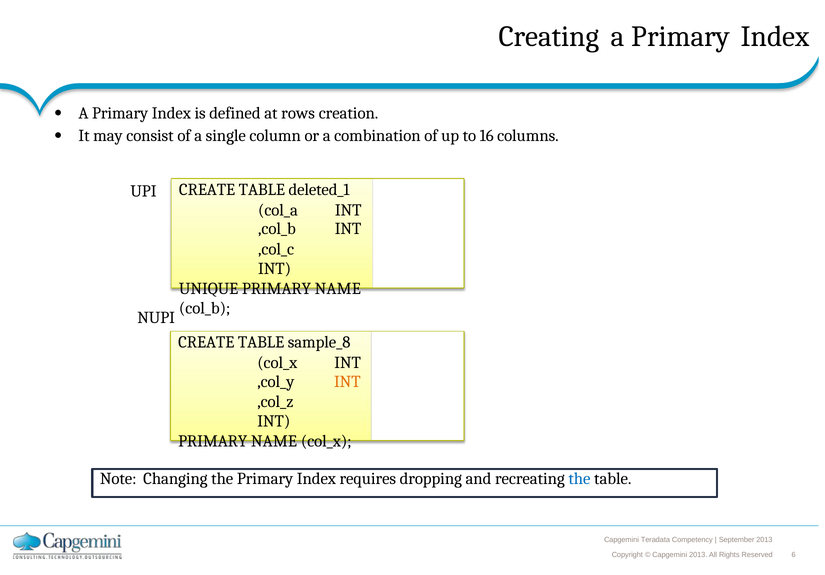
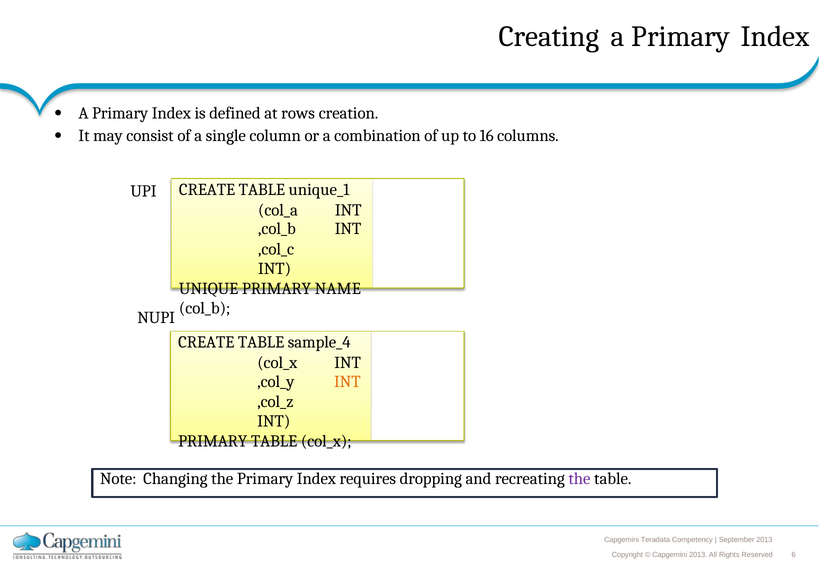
deleted_1: deleted_1 -> unique_1 (319, 190)
sample_8: sample_8 -> sample_4 (319, 343)
NAME: NAME -> TABLE (274, 441)
the colour: blue -> purple (579, 479)
